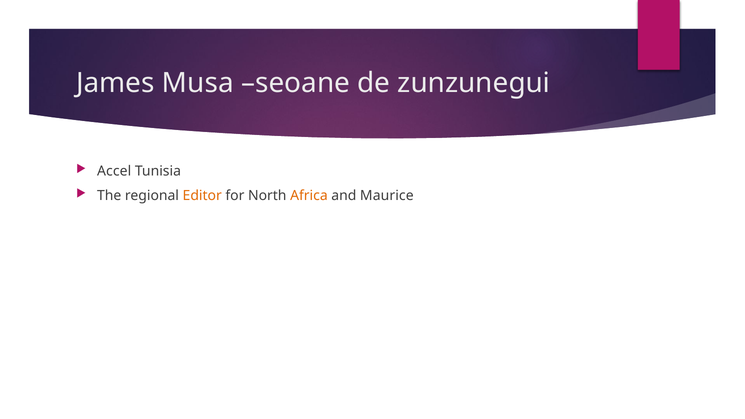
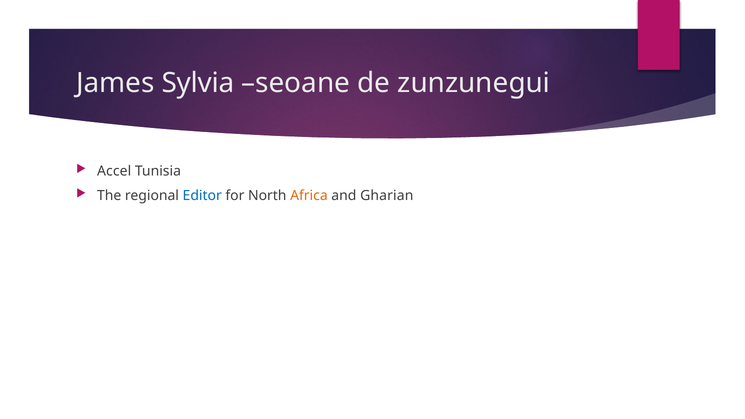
Musa: Musa -> Sylvia (198, 83)
Editor colour: orange -> blue (202, 196)
Maurice: Maurice -> Gharian (387, 196)
